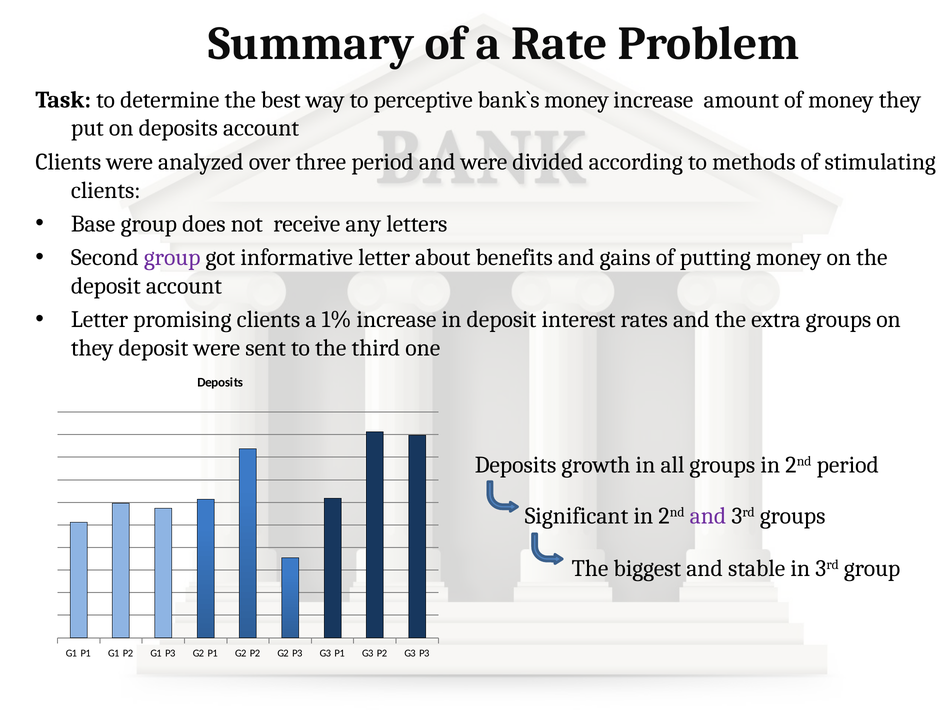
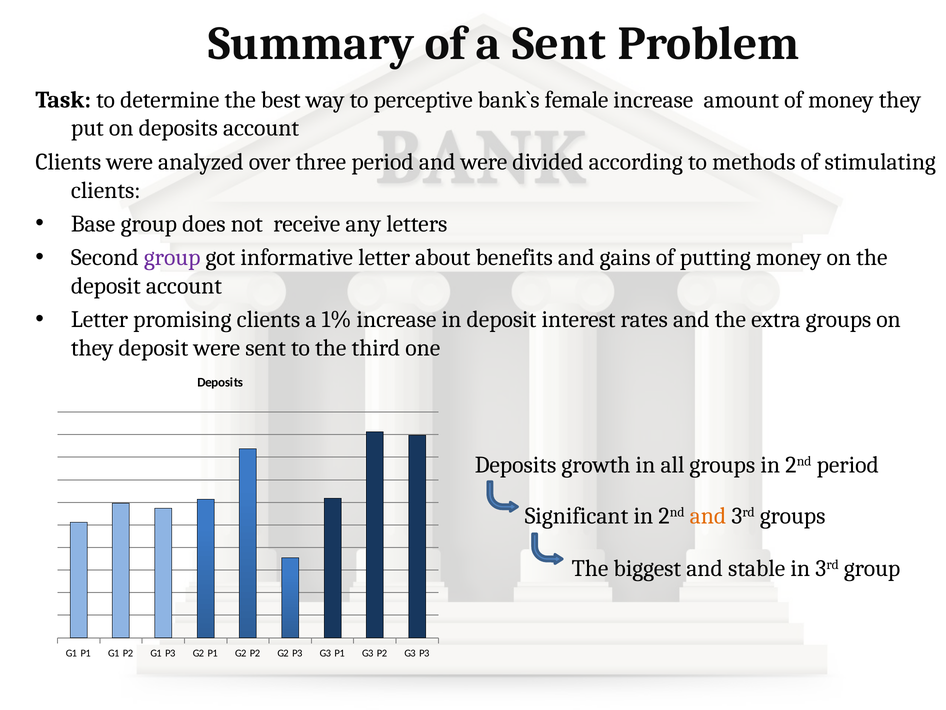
a Rate: Rate -> Sent (559, 44)
money: money -> female (577, 100)
and colour: purple -> orange (708, 516)
